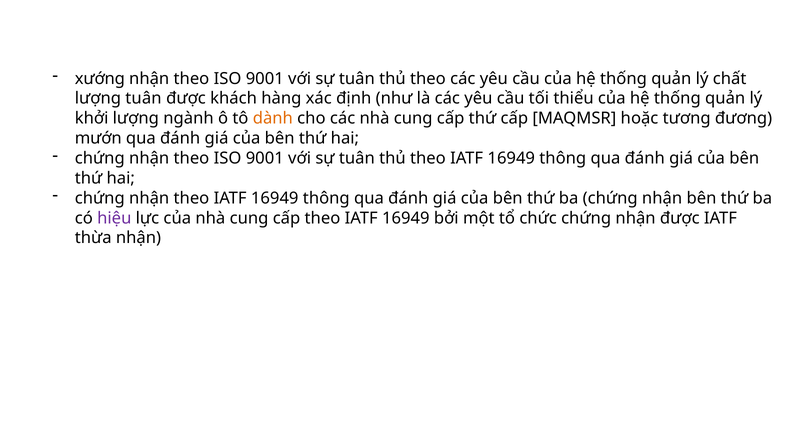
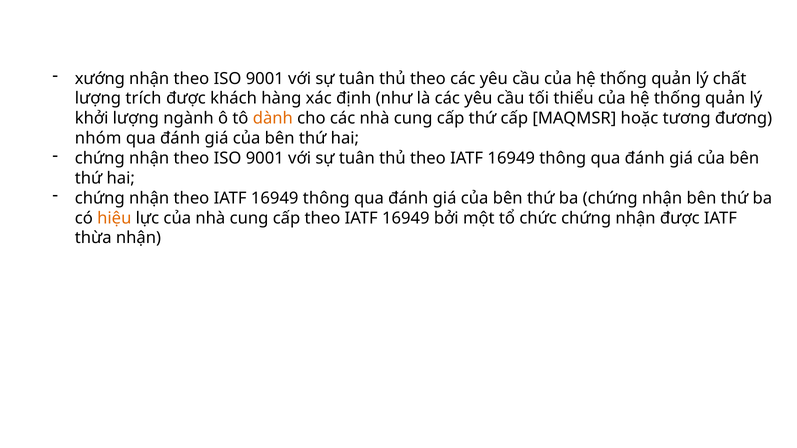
lượng tuân: tuân -> trích (143, 99)
mướn: mướn -> nhóm (98, 138)
hiệu colour: purple -> orange (114, 218)
